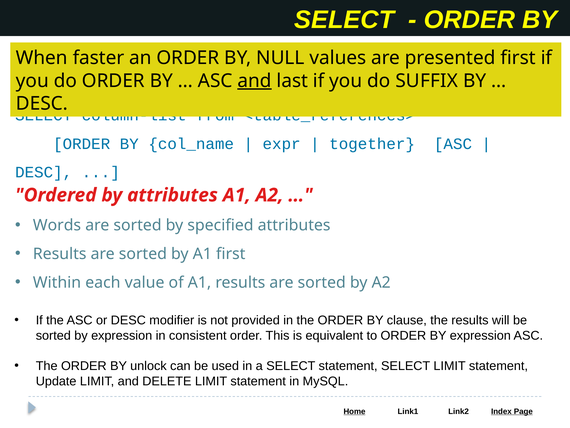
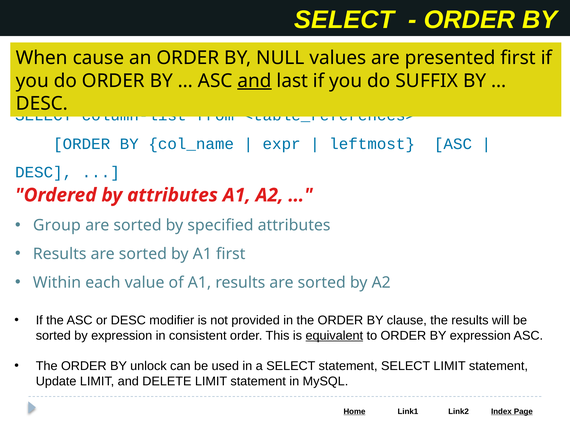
faster: faster -> cause (98, 58)
together: together -> leftmost (372, 144)
Words: Words -> Group (57, 225)
equivalent underline: none -> present (334, 335)
